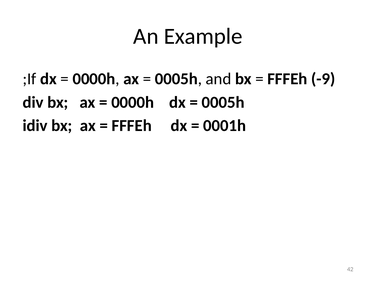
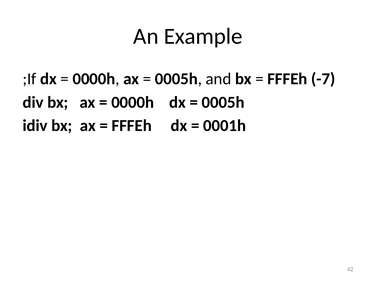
-9: -9 -> -7 (323, 79)
